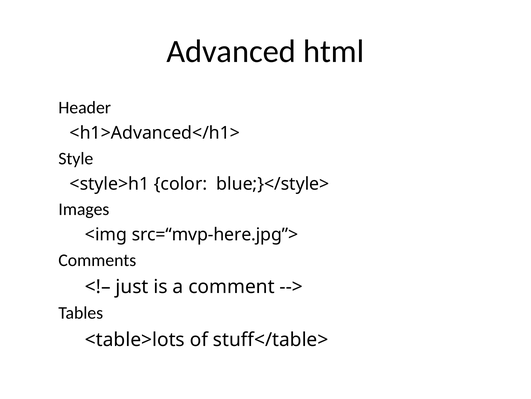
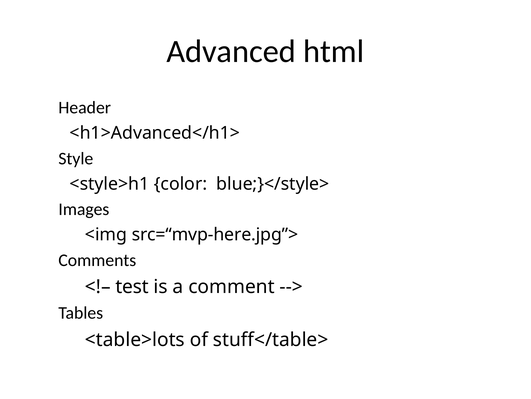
just: just -> test (132, 286)
